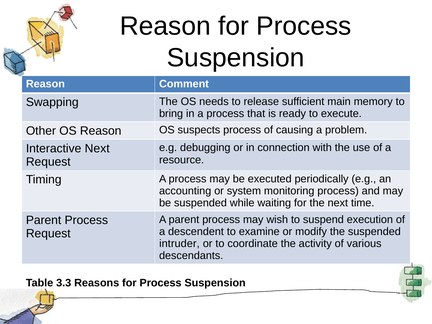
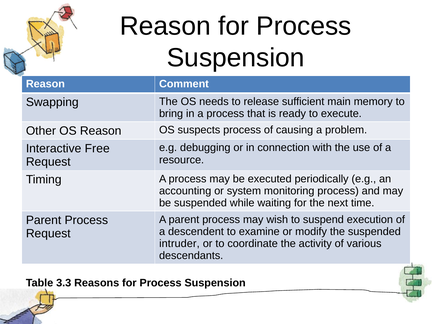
Interactive Next: Next -> Free (97, 148)
